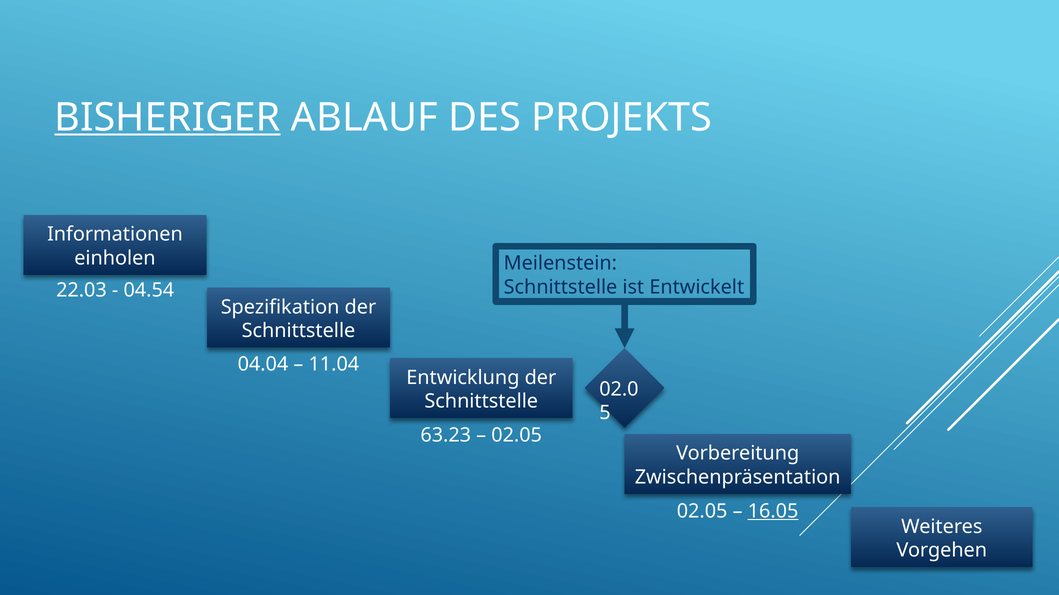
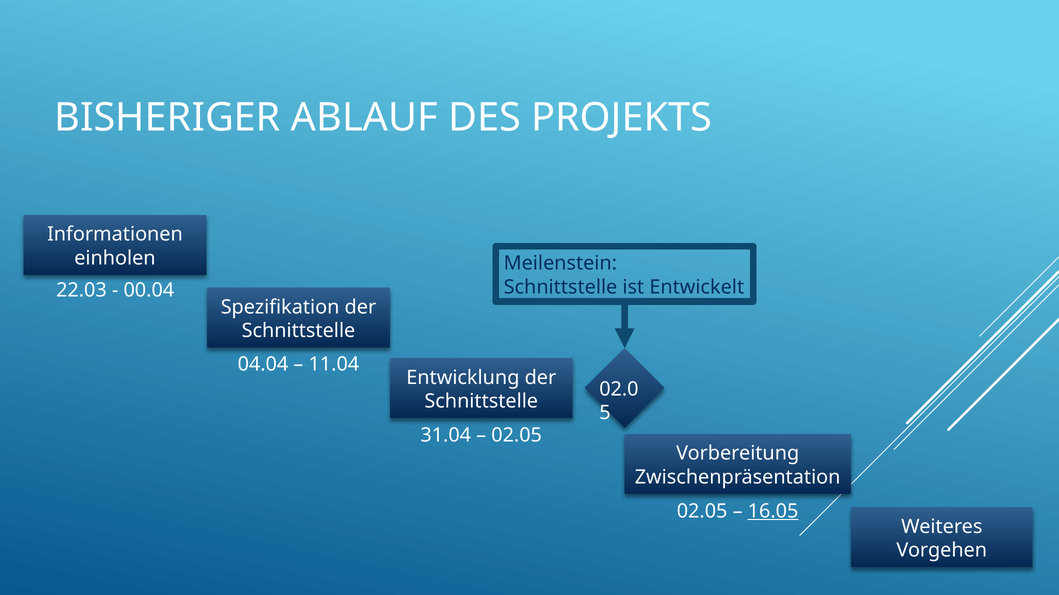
BISHERIGER underline: present -> none (168, 118)
04.54: 04.54 -> 00.04 (149, 291)
63.23: 63.23 -> 31.04 (446, 436)
